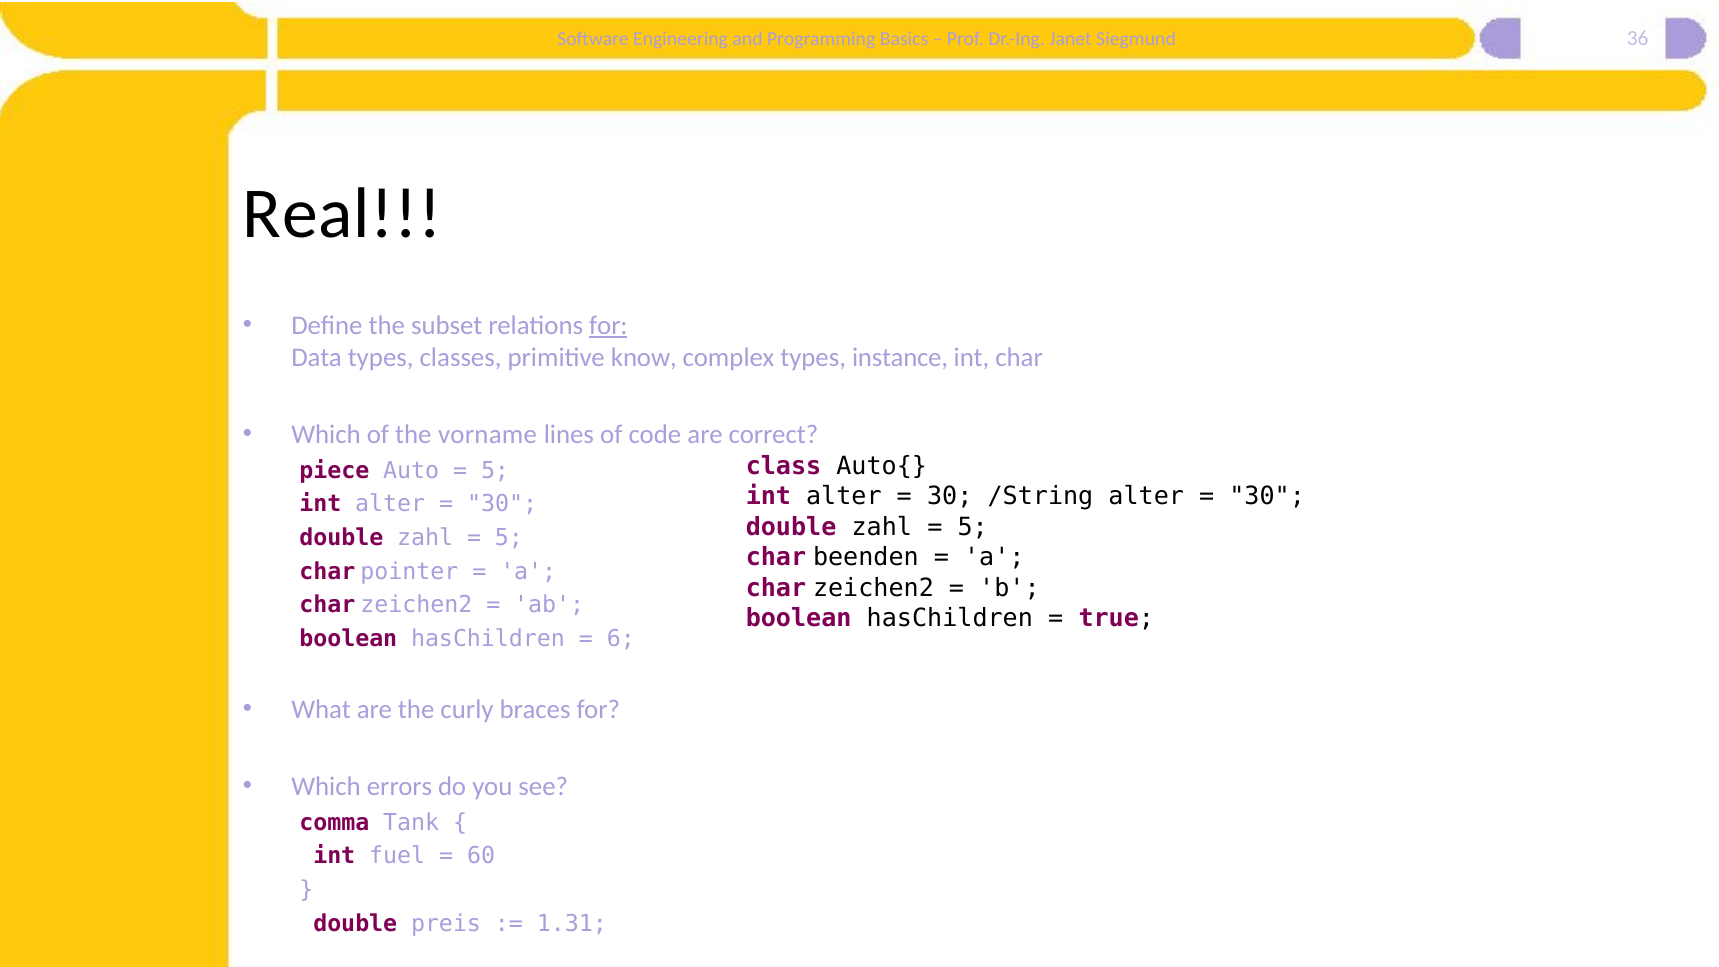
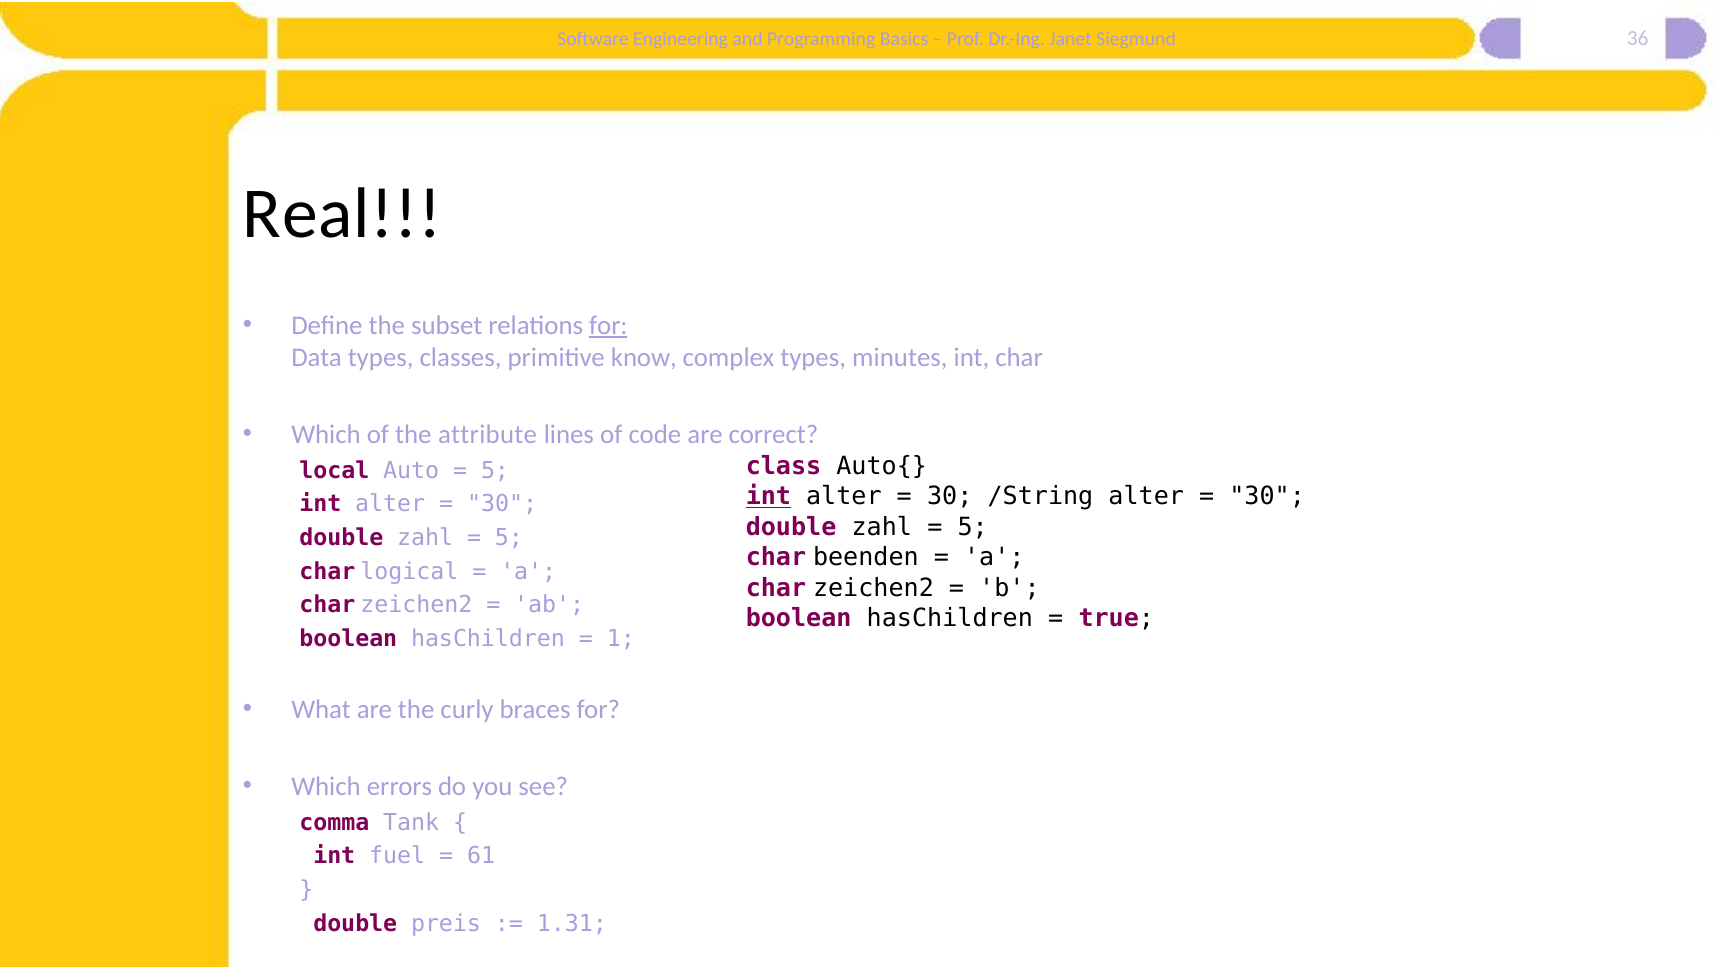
instance: instance -> minutes (900, 357)
vorname: vorname -> attribute (488, 435)
piece: piece -> local (334, 470)
int underline: none -> present (768, 496)
pointer: pointer -> logical (409, 571)
6: 6 -> 1 (621, 639)
60: 60 -> 61 (481, 856)
